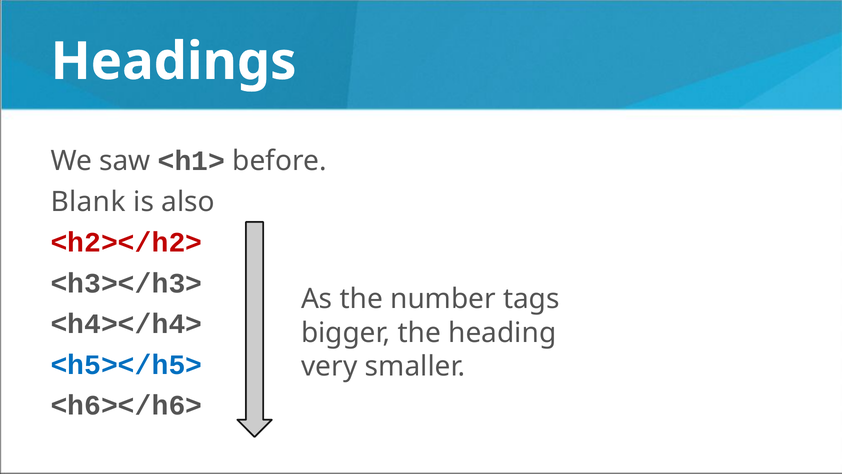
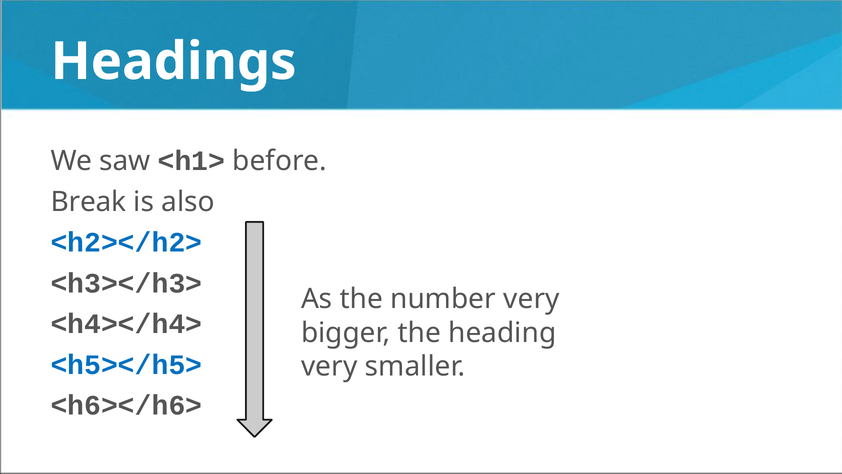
Blank: Blank -> Break (88, 202)
<h2></h2> colour: red -> blue (126, 242)
number tags: tags -> very (531, 299)
